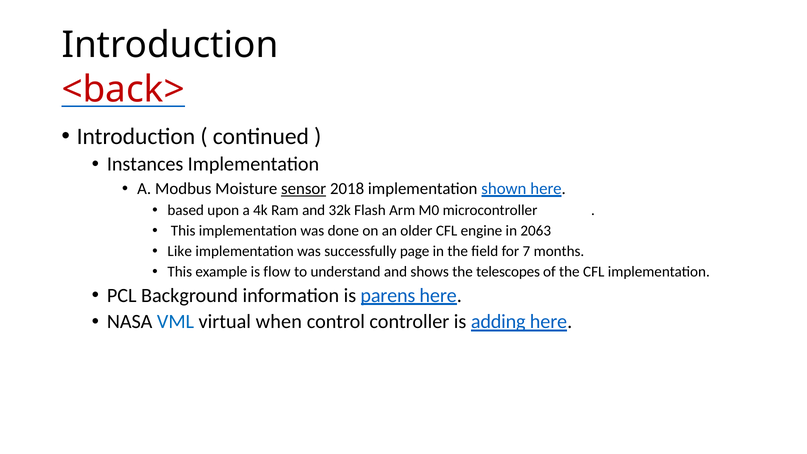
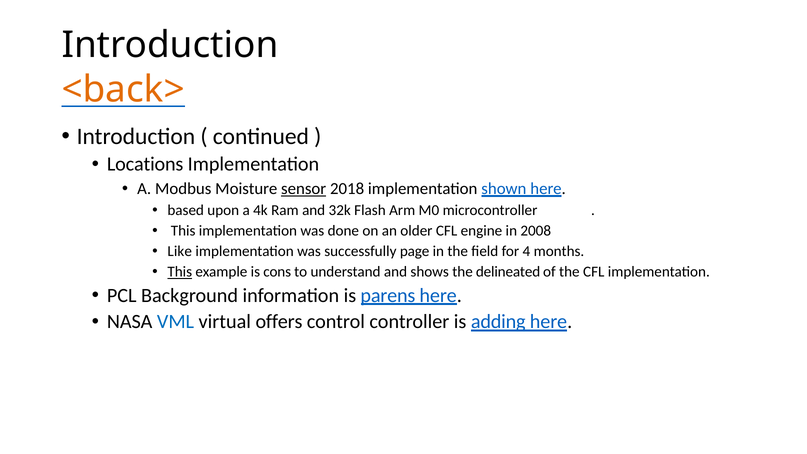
<back> colour: red -> orange (123, 89)
Instances: Instances -> Locations (145, 164)
2063: 2063 -> 2008 (536, 231)
7: 7 -> 4 (526, 251)
This underline: none -> present (180, 272)
flow: flow -> cons (277, 272)
telescopes: telescopes -> delineated (508, 272)
when: when -> offers (279, 322)
